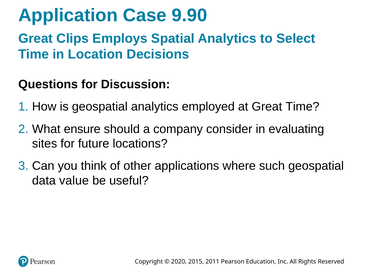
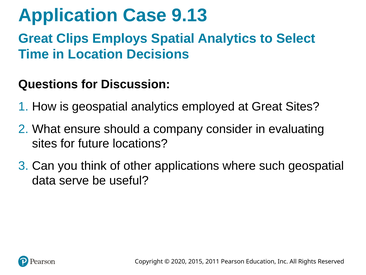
9.90: 9.90 -> 9.13 (189, 15)
Great Time: Time -> Sites (302, 106)
value: value -> serve (74, 180)
